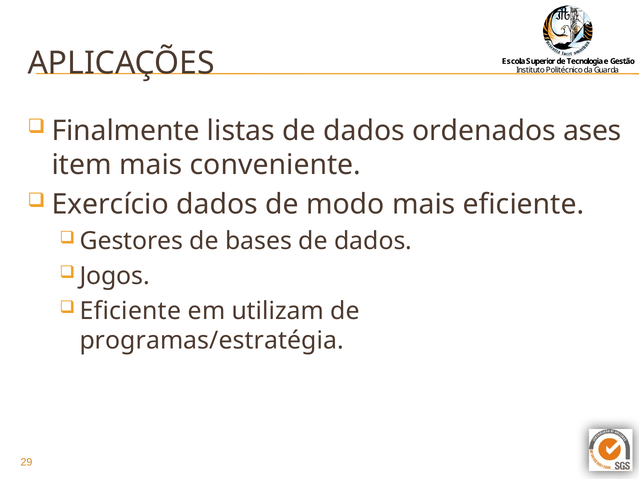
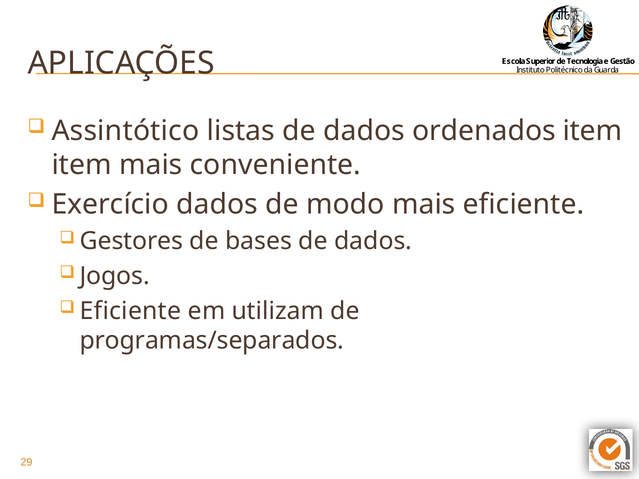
Finalmente: Finalmente -> Assintótico (125, 131)
ordenados ases: ases -> item (592, 131)
programas/estratégia: programas/estratégia -> programas/separados (212, 341)
